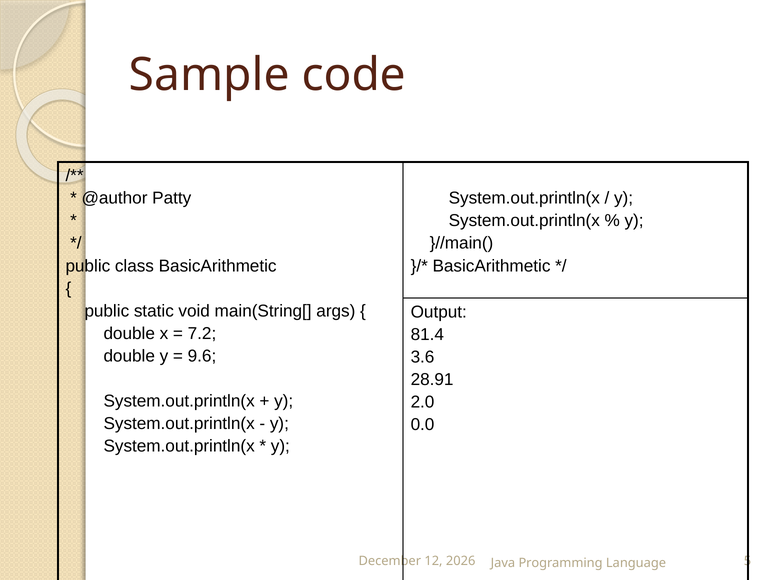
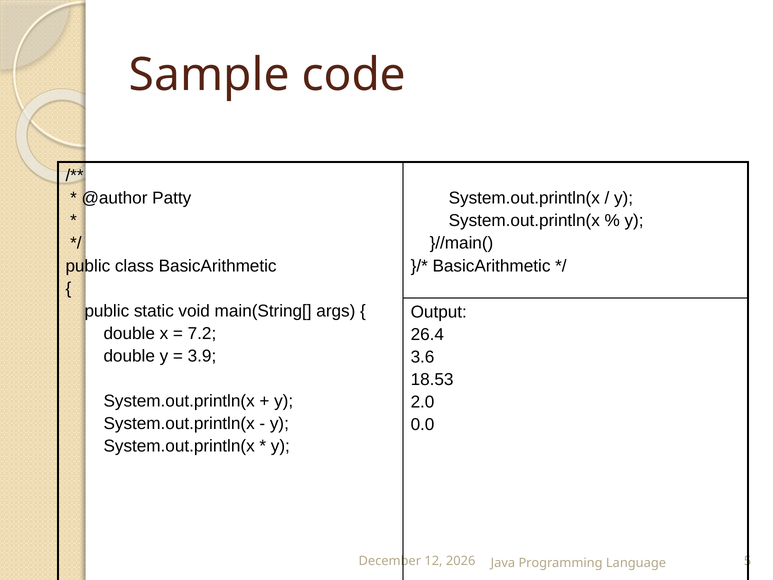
81.4: 81.4 -> 26.4 (427, 334)
9.6: 9.6 -> 3.9 (202, 356)
28.91: 28.91 -> 18.53 (432, 379)
